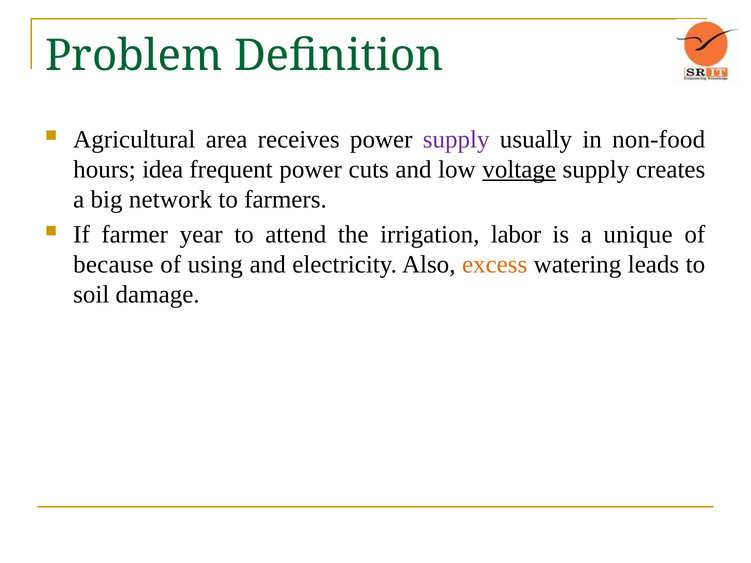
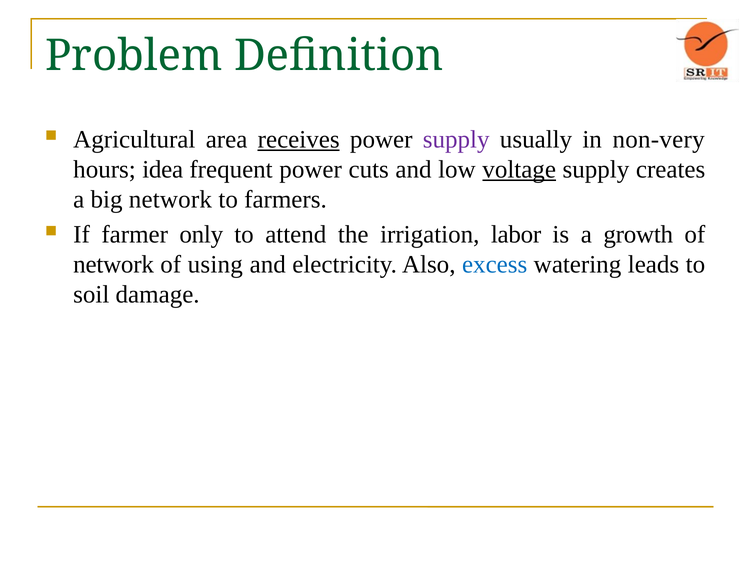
receives underline: none -> present (299, 139)
non-food: non-food -> non-very (659, 139)
year: year -> only (201, 235)
unique: unique -> growth (638, 235)
because: because -> network (114, 265)
excess colour: orange -> blue (495, 265)
